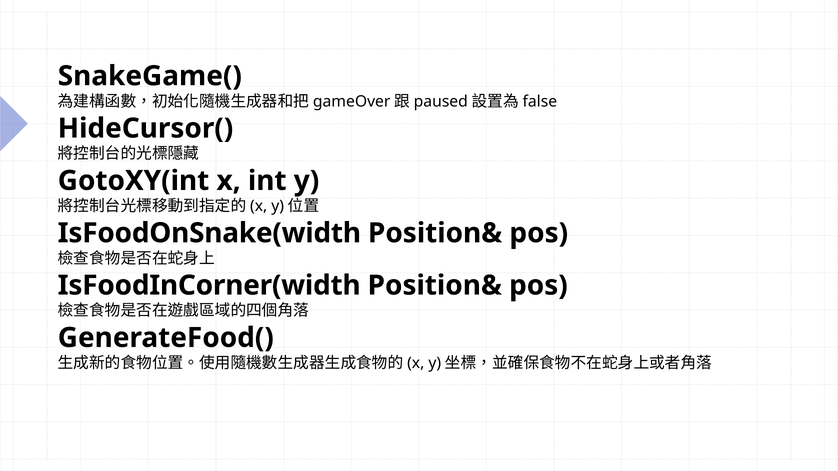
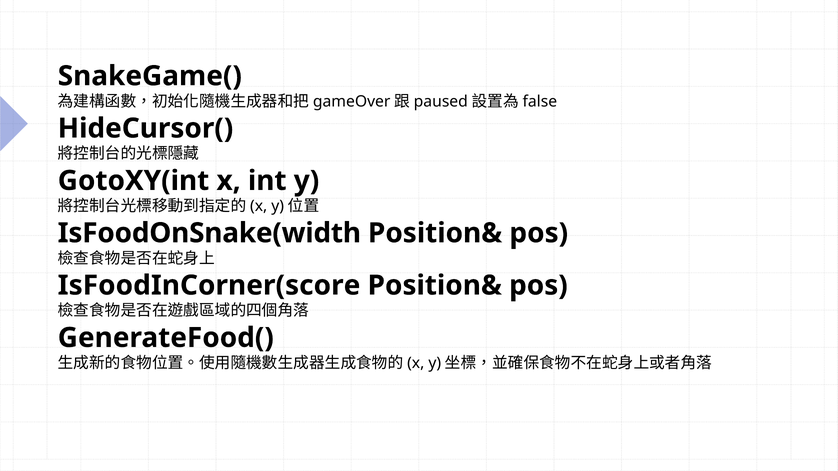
IsFoodInCorner(width: IsFoodInCorner(width -> IsFoodInCorner(score (209, 286)
